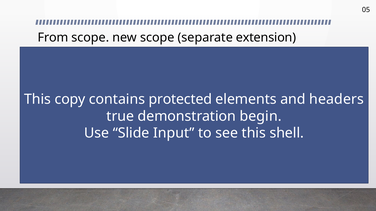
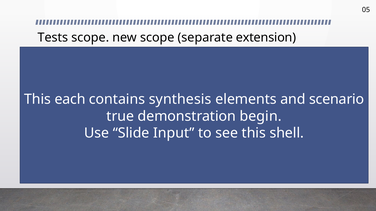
From: From -> Tests (53, 38)
copy: copy -> each (70, 99)
protected: protected -> synthesis (180, 99)
and headers: headers -> scenario (337, 99)
